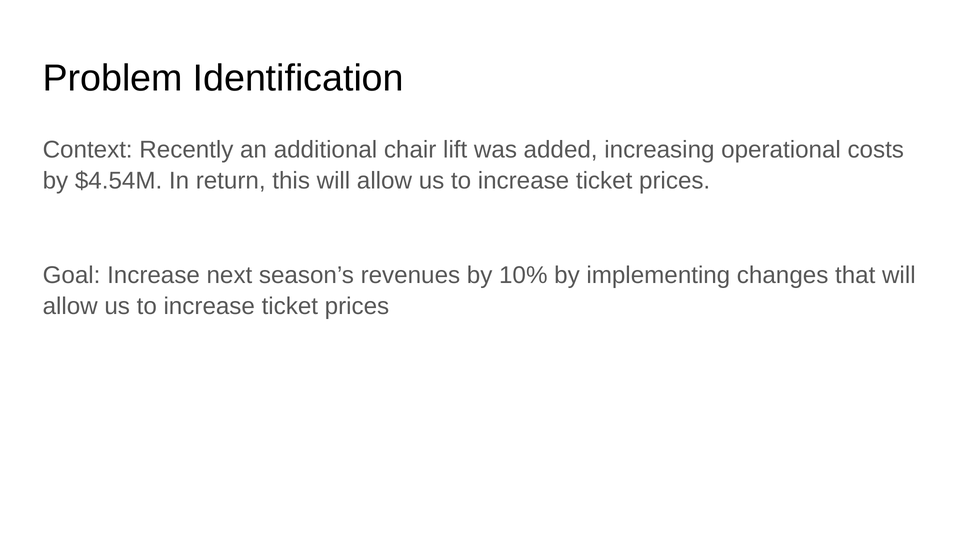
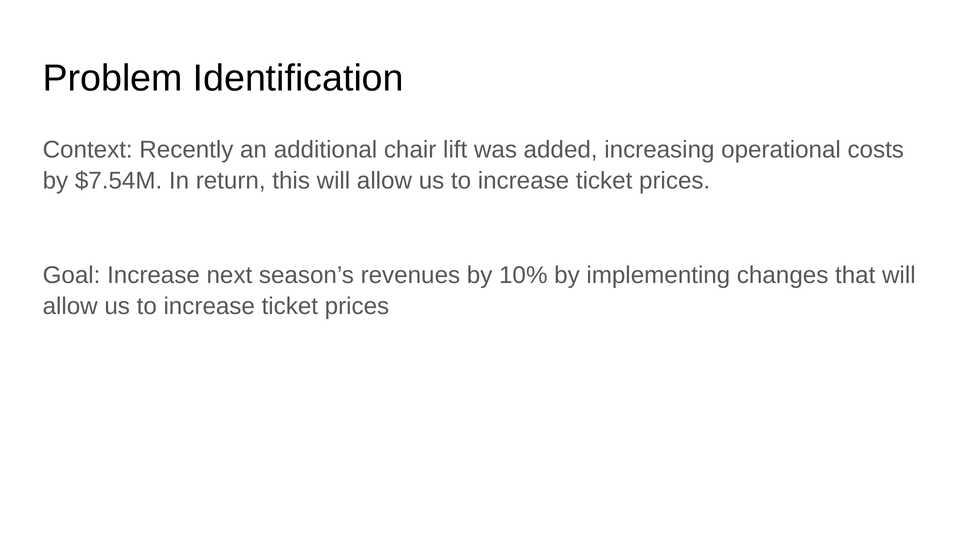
$4.54M: $4.54M -> $7.54M (119, 181)
